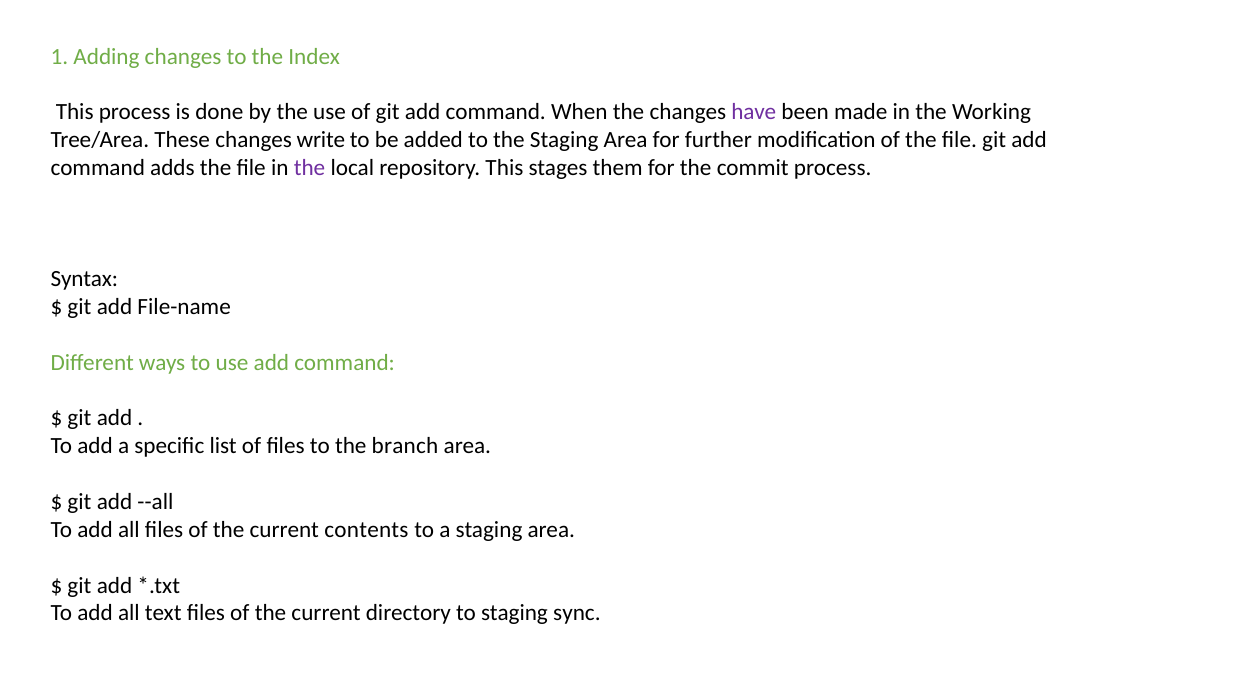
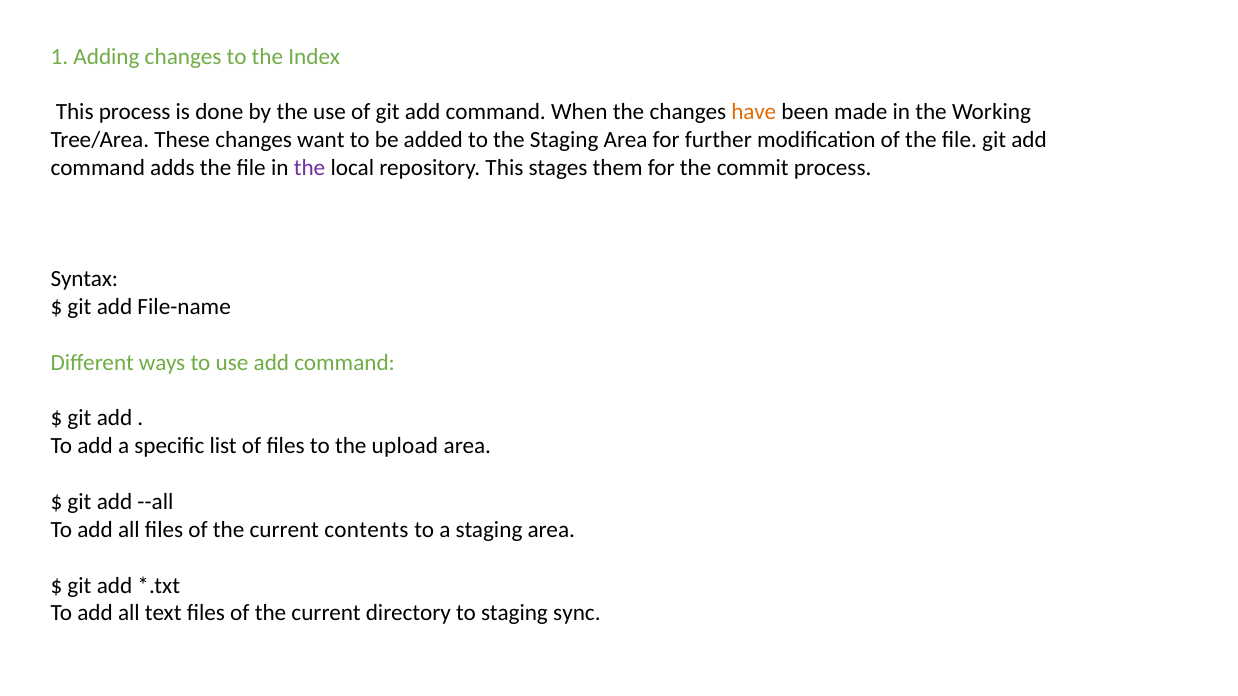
have colour: purple -> orange (754, 112)
write: write -> want (321, 140)
branch: branch -> upload (405, 446)
